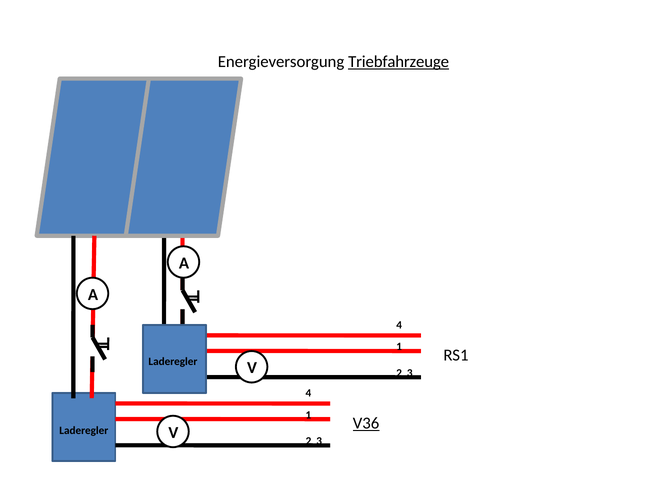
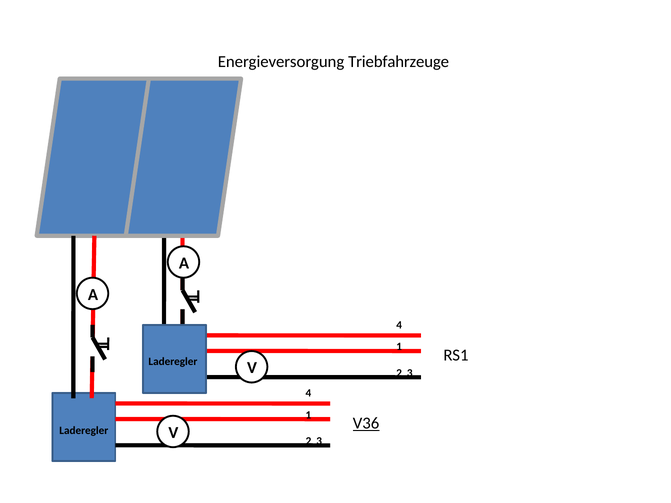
Triebfahrzeuge underline: present -> none (399, 62)
